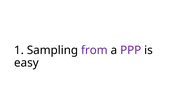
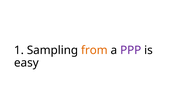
from colour: purple -> orange (94, 50)
